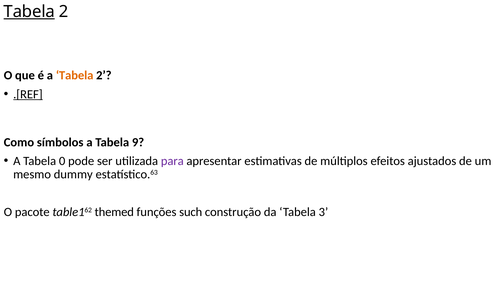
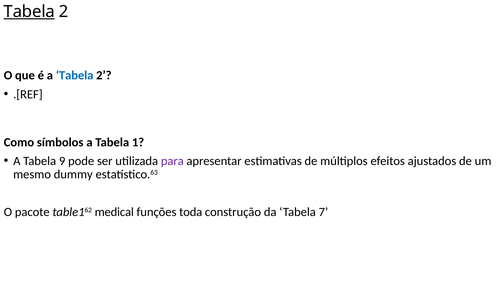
Tabela colour: orange -> blue (75, 76)
.[REF underline: present -> none (28, 94)
9: 9 -> 1 (138, 142)
0: 0 -> 9 (62, 161)
themed: themed -> medical (114, 212)
such: such -> toda (191, 212)
3: 3 -> 7 (323, 212)
